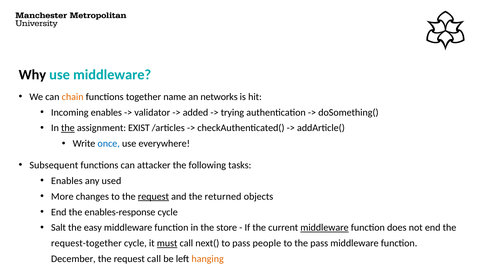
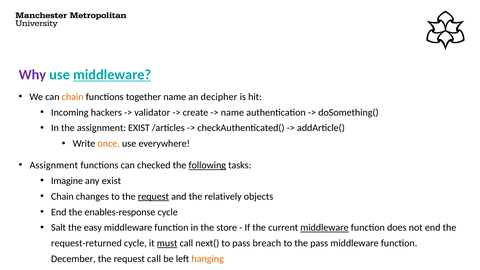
Why colour: black -> purple (32, 75)
middleware underline: none -> present (112, 75)
networks: networks -> decipher (219, 97)
Incoming enables: enables -> hackers (106, 112)
added: added -> create (196, 112)
trying: trying -> name (232, 112)
the underline: present -> none (68, 128)
once colour: blue -> orange (109, 144)
Subsequent: Subsequent -> Assignment (54, 165)
attacker: attacker -> checked (154, 165)
following underline: none -> present (207, 165)
Enables: Enables -> Imagine (67, 181)
any used: used -> exist (111, 181)
More: More -> Chain (62, 196)
returned: returned -> relatively (223, 196)
request-together: request-together -> request-returned (86, 243)
people: people -> breach (267, 243)
